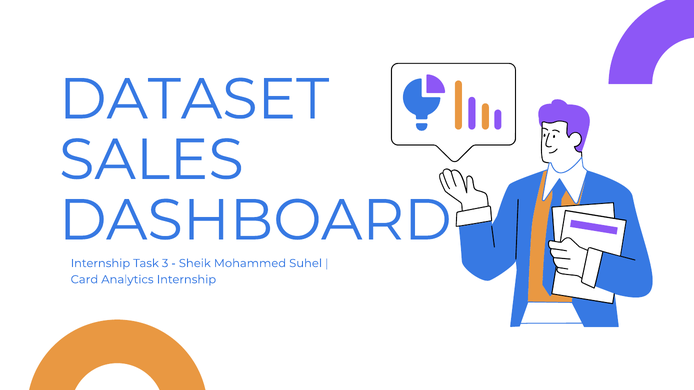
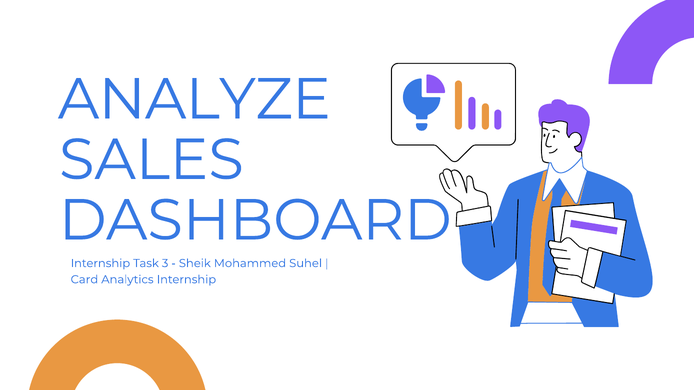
DATASET: DATASET -> ANALYZE (194, 99)
